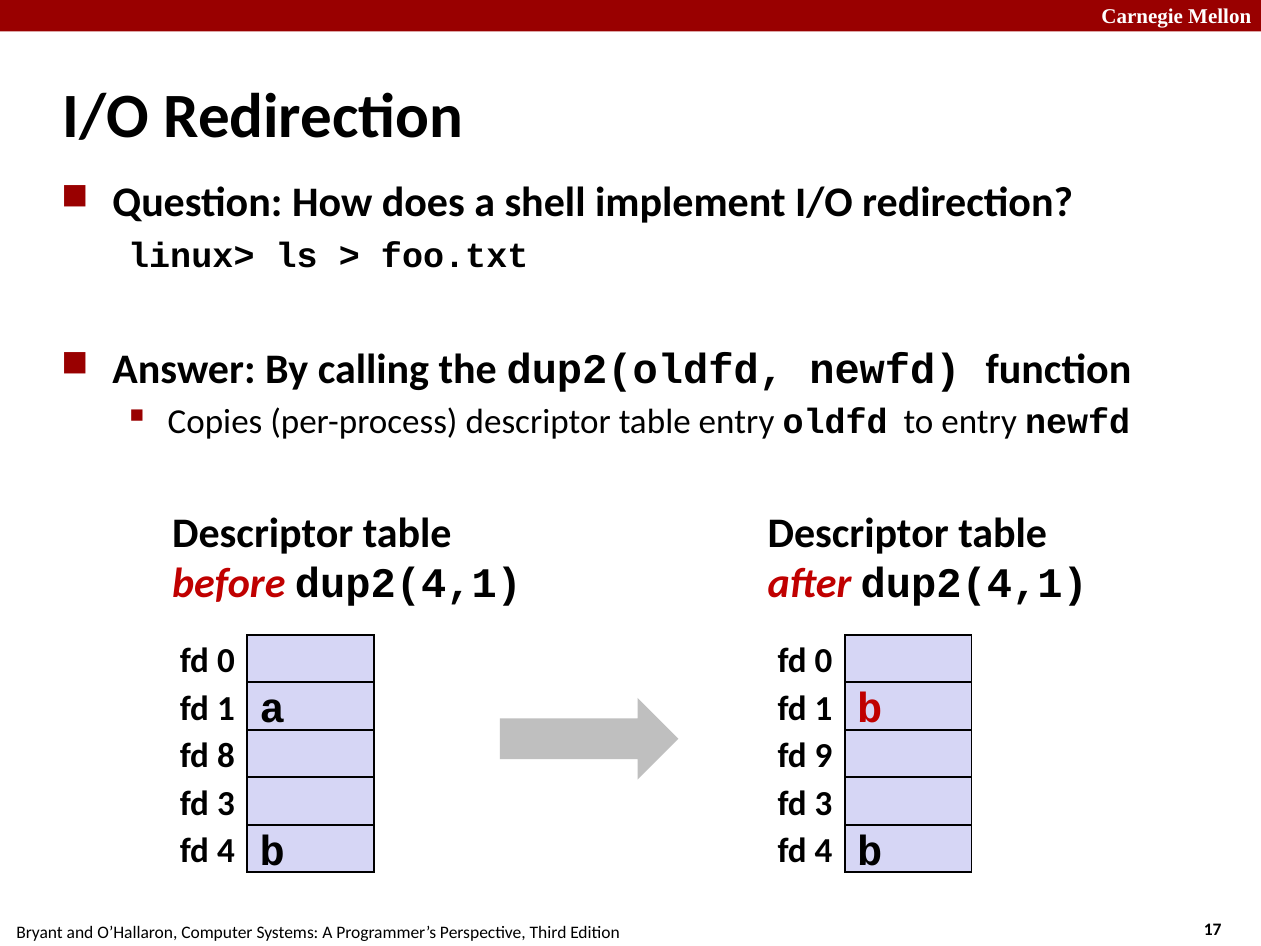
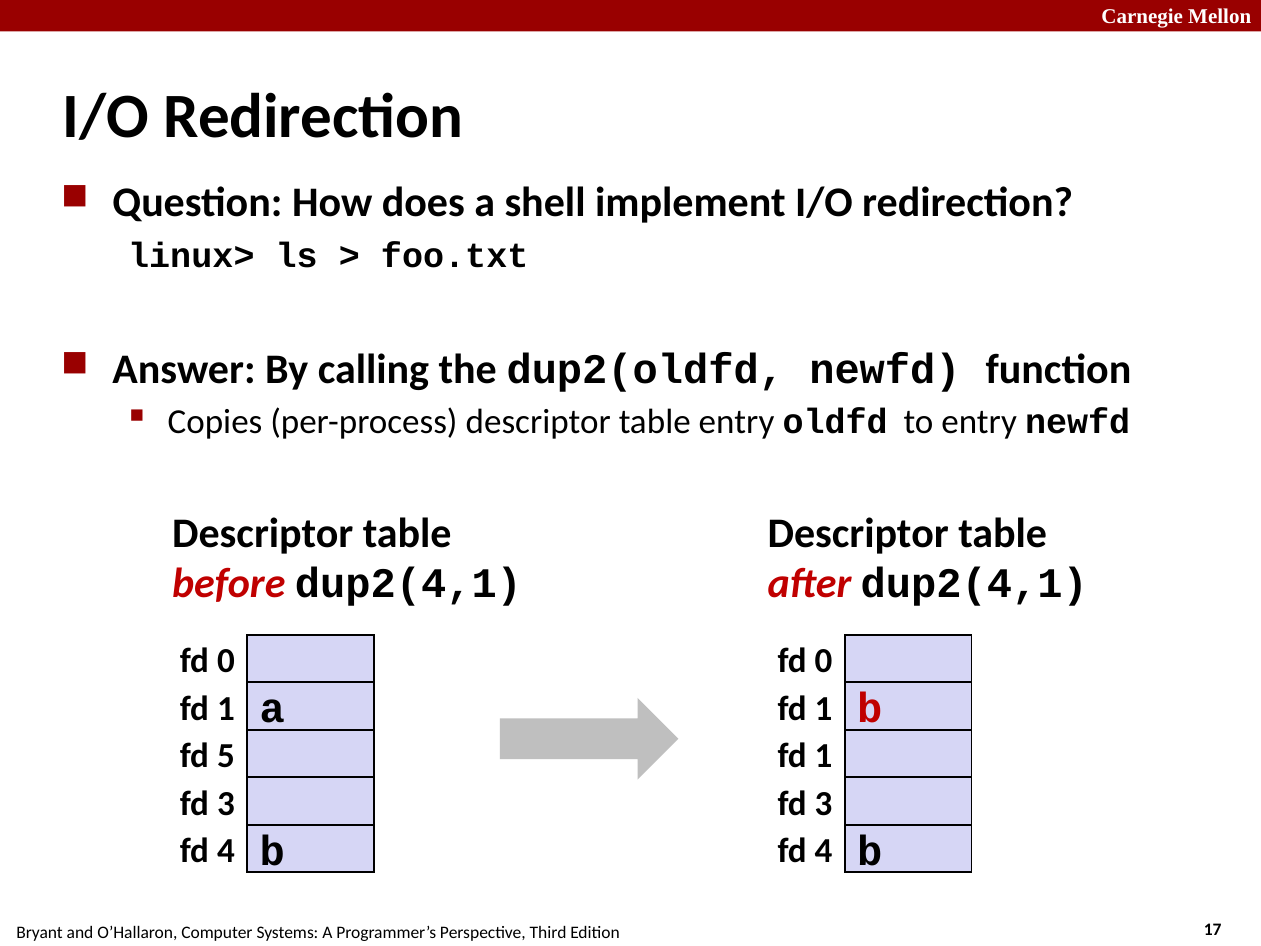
8: 8 -> 5 (226, 756)
9: 9 -> 1 (824, 756)
